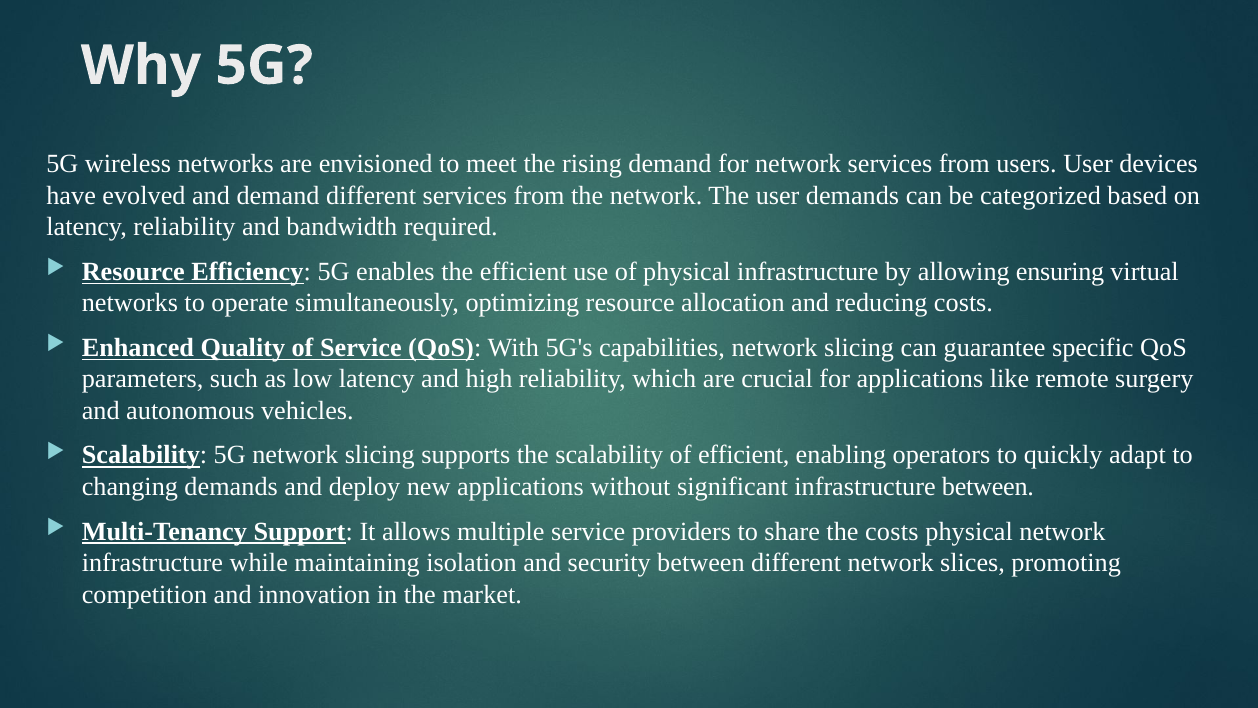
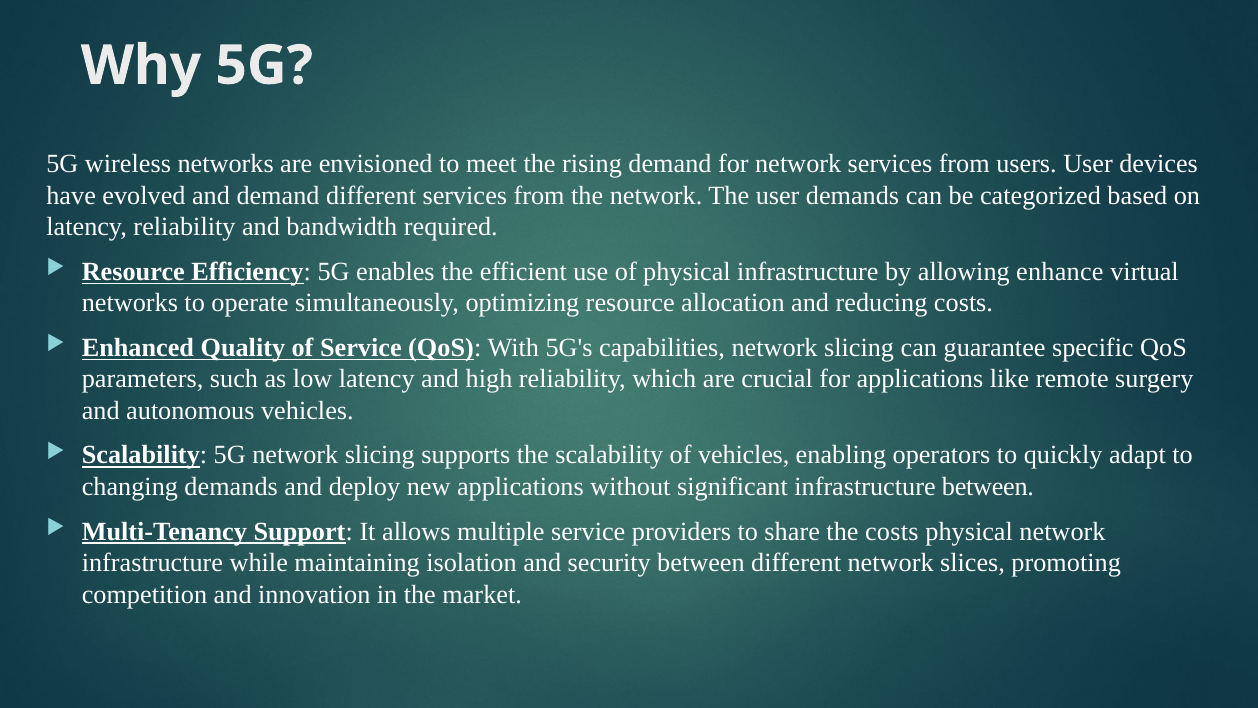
ensuring: ensuring -> enhance (1060, 272)
of efficient: efficient -> vehicles (744, 455)
